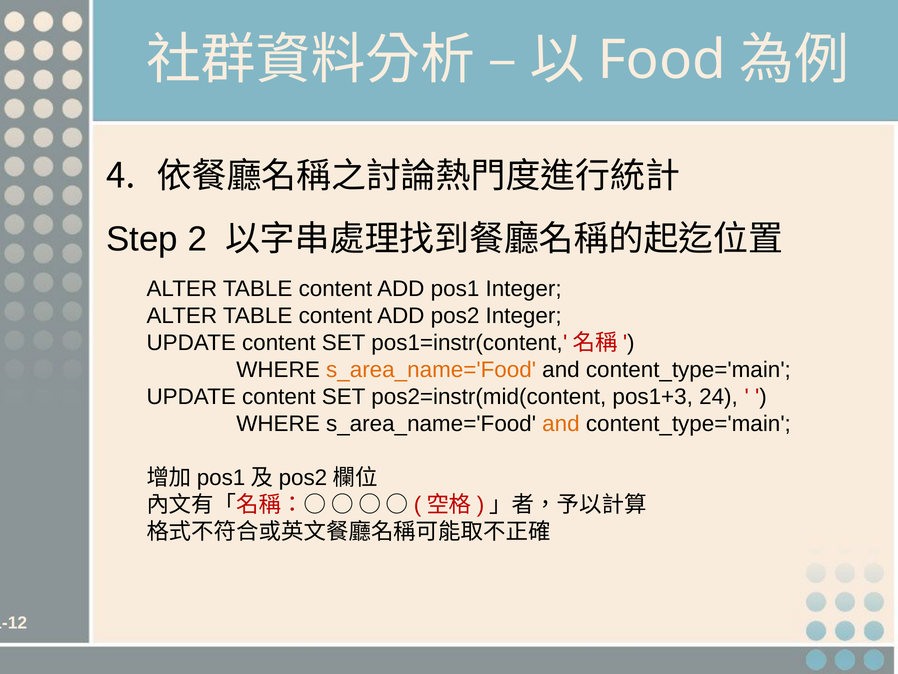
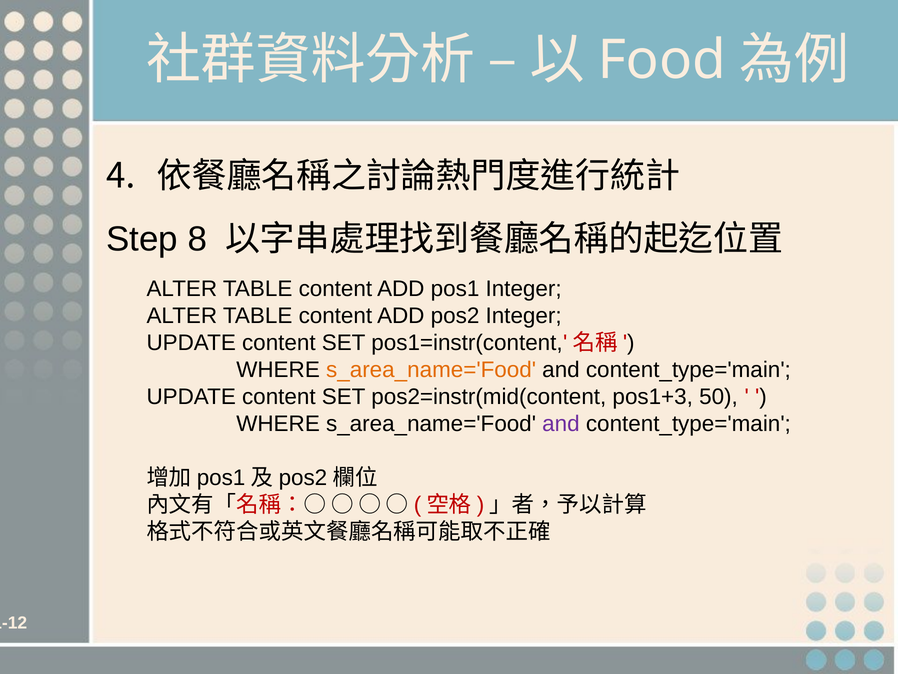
2: 2 -> 8 (197, 239)
24: 24 -> 50 (718, 397)
and colour: orange -> purple (561, 424)
